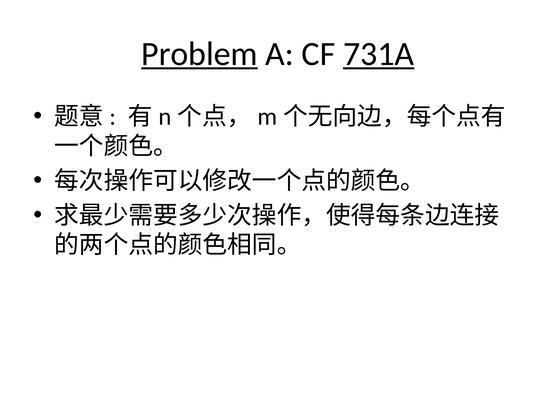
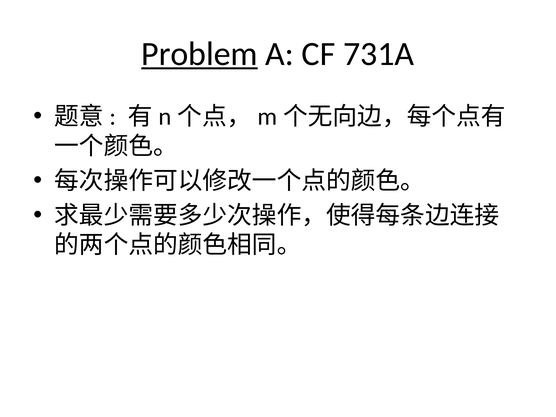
731A underline: present -> none (379, 54)
